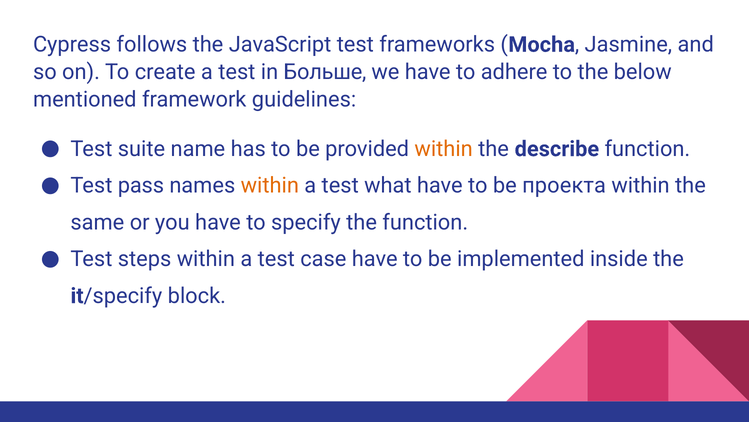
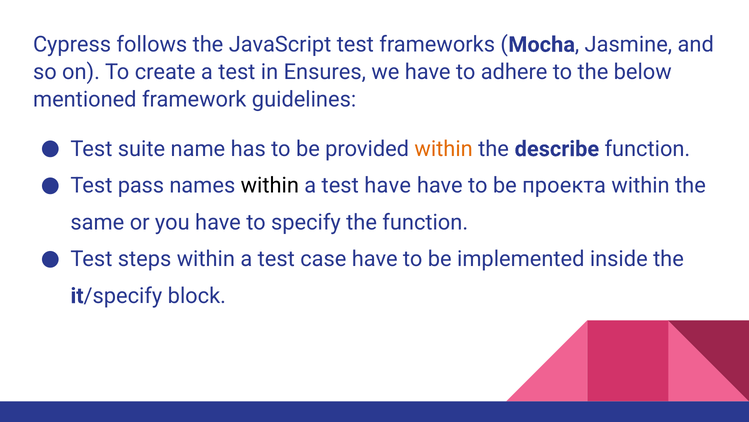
Больше: Больше -> Ensures (325, 72)
within colour: orange -> black (270, 185)
test what: what -> have (388, 185)
